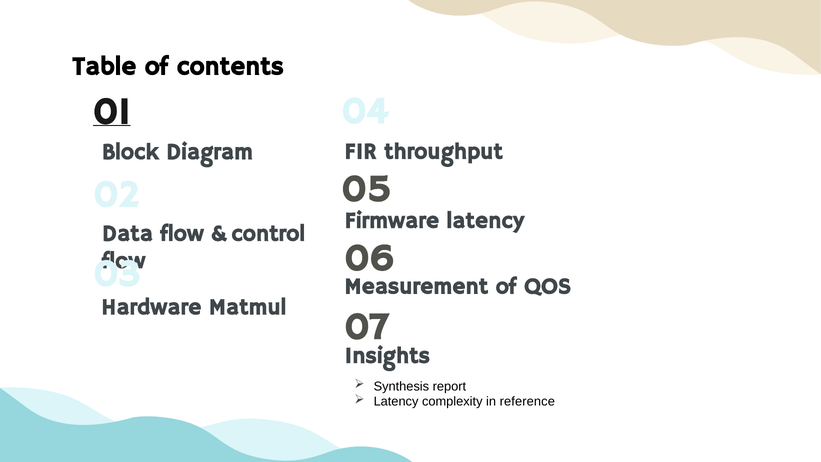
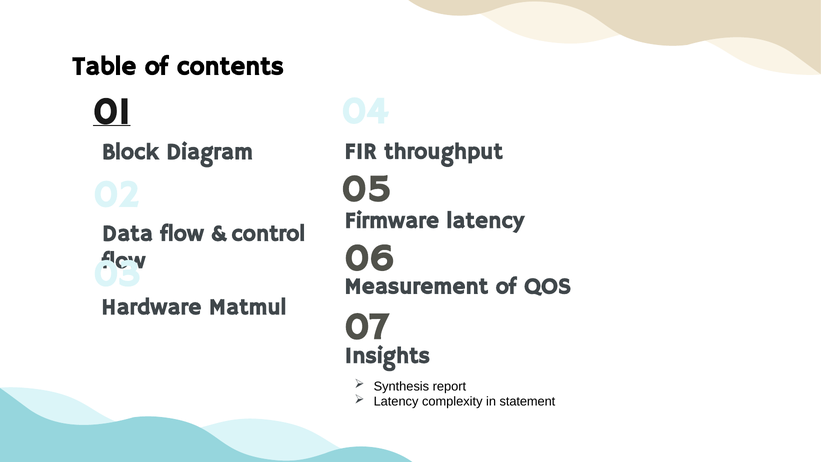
reference: reference -> statement (527, 402)
